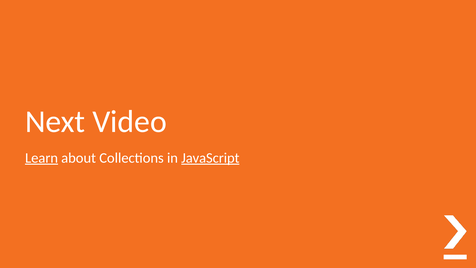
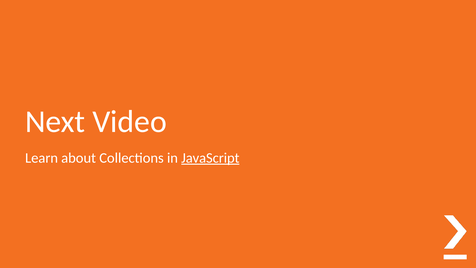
Learn underline: present -> none (42, 158)
